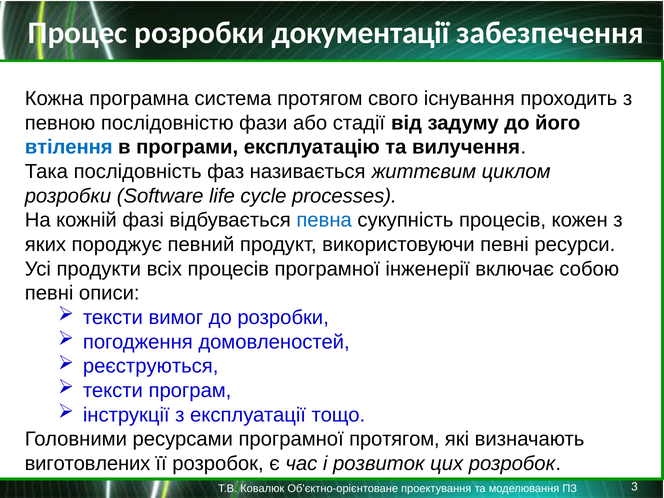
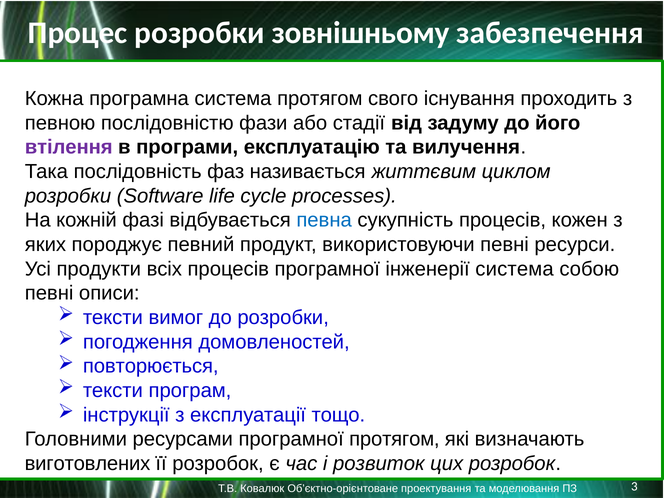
документації: документації -> зовнішньому (361, 33)
втілення colour: blue -> purple (69, 147)
інженерії включає: включає -> система (515, 269)
реєструються: реєструються -> повторюється (151, 366)
